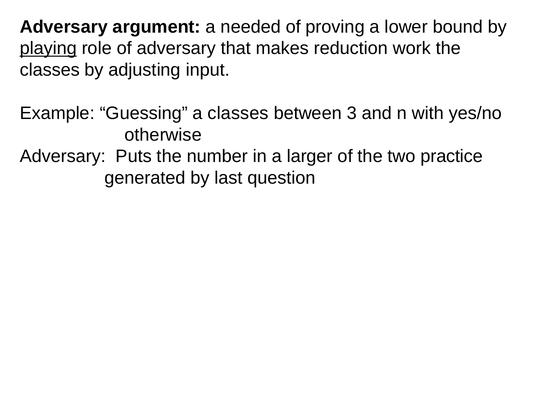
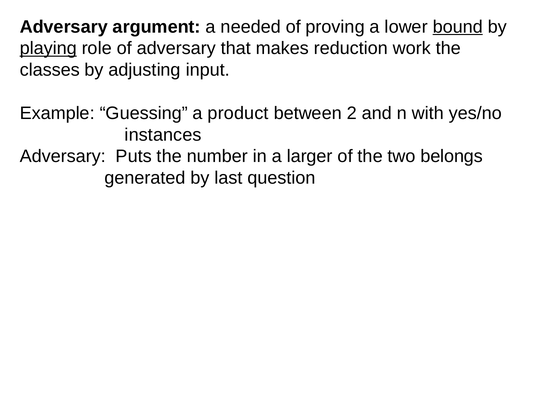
bound underline: none -> present (458, 27)
a classes: classes -> product (238, 113)
3: 3 -> 2 (352, 113)
otherwise: otherwise -> instances (163, 135)
practice: practice -> belongs (452, 156)
